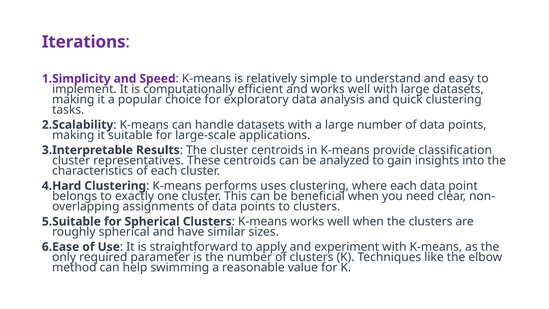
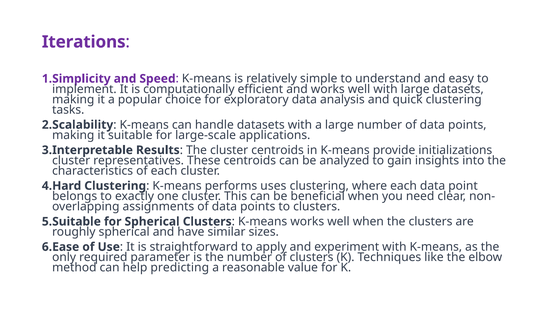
classification: classification -> initializations (455, 150)
swimming: swimming -> predicting (180, 267)
